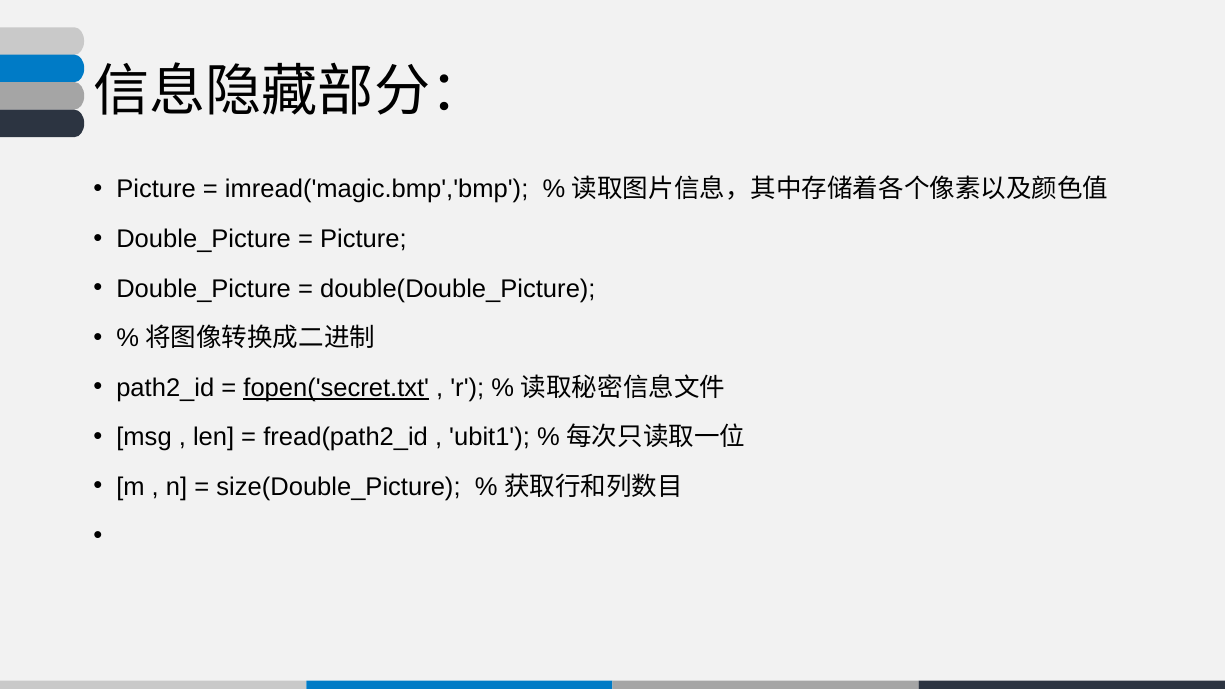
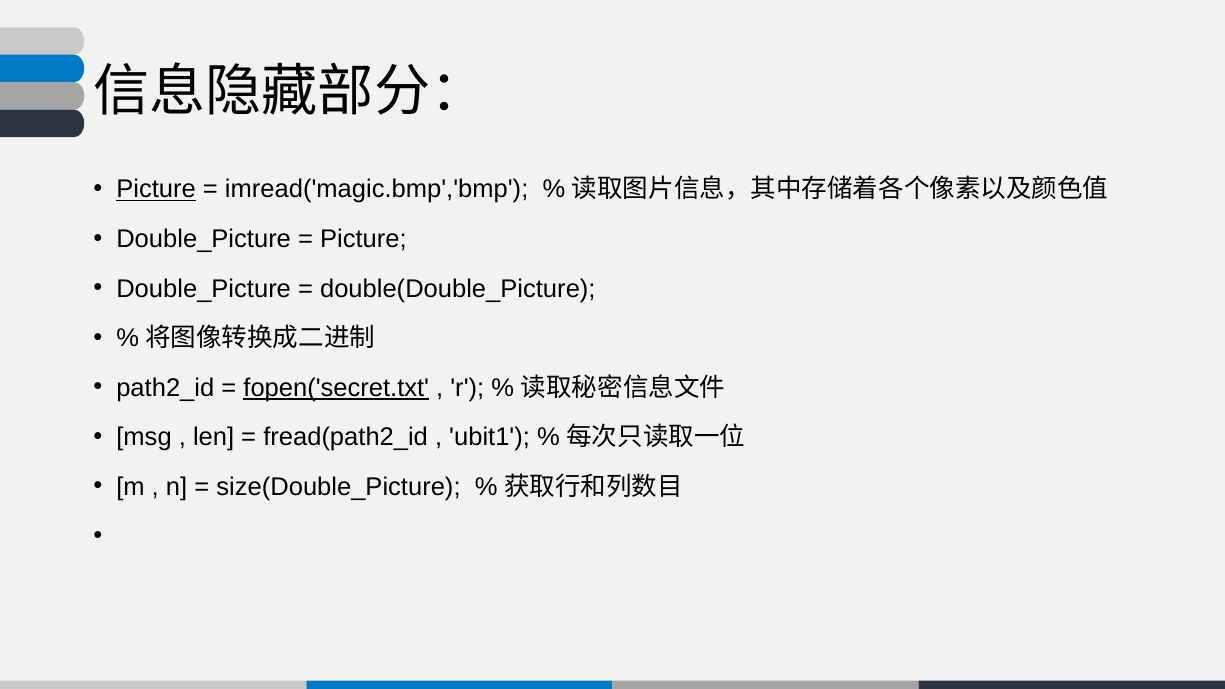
Picture underline: none -> present (156, 190)
